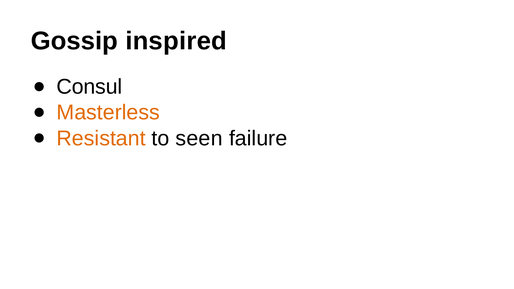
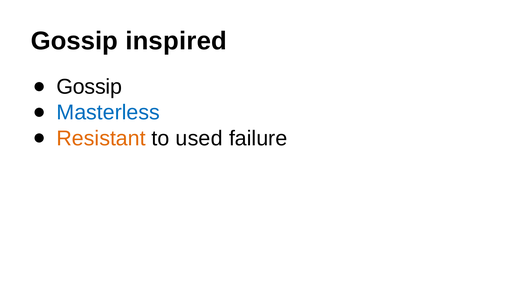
Consul: Consul -> Gossip (89, 87)
Masterless colour: orange -> blue (108, 113)
seen: seen -> used (199, 138)
